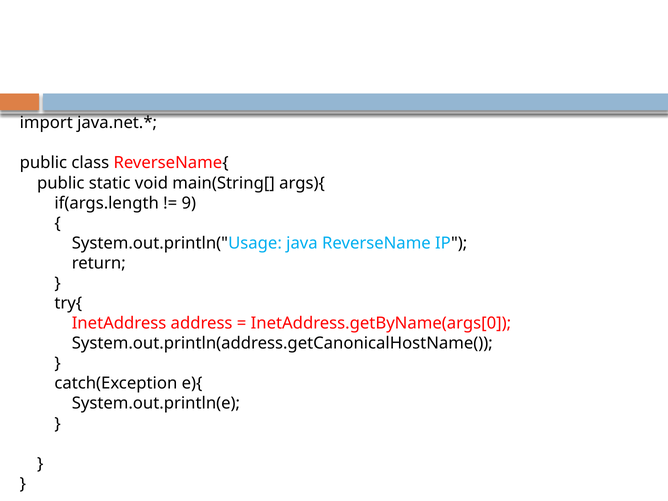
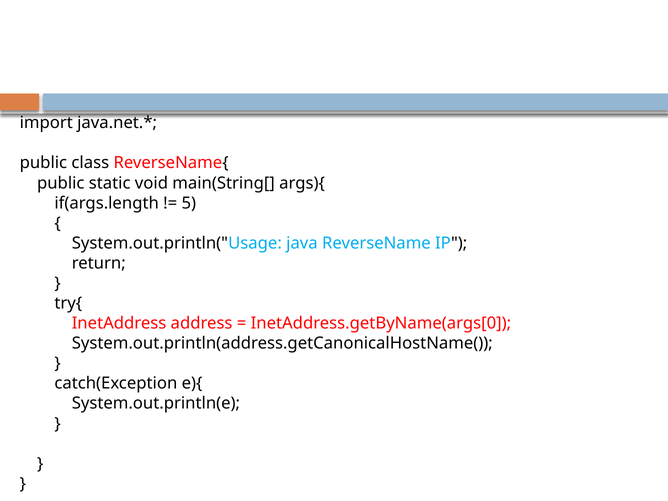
9: 9 -> 5 (189, 203)
